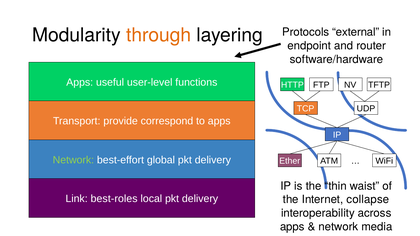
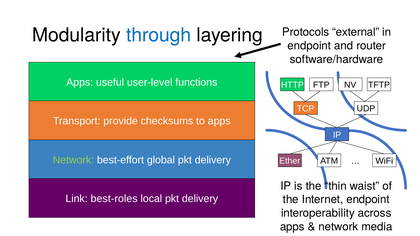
through colour: orange -> blue (159, 35)
correspond: correspond -> checksums (167, 121)
Internet collapse: collapse -> endpoint (368, 200)
